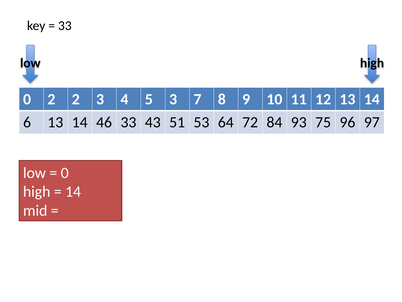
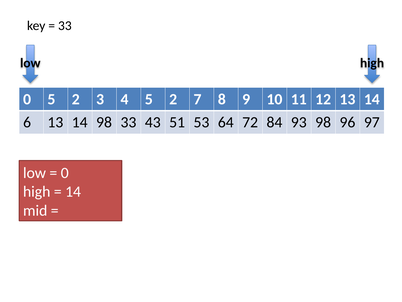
0 2: 2 -> 5 (51, 99)
4 5 3: 3 -> 2 (173, 99)
14 46: 46 -> 98 (104, 122)
93 75: 75 -> 98 (323, 122)
